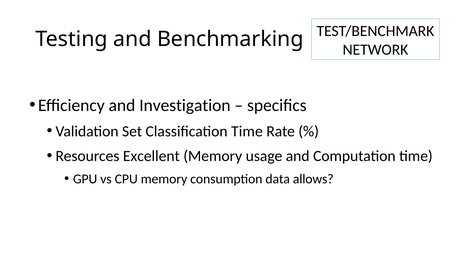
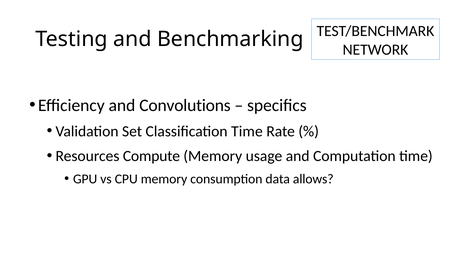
Investigation: Investigation -> Convolutions (185, 105)
Excellent: Excellent -> Compute (151, 156)
